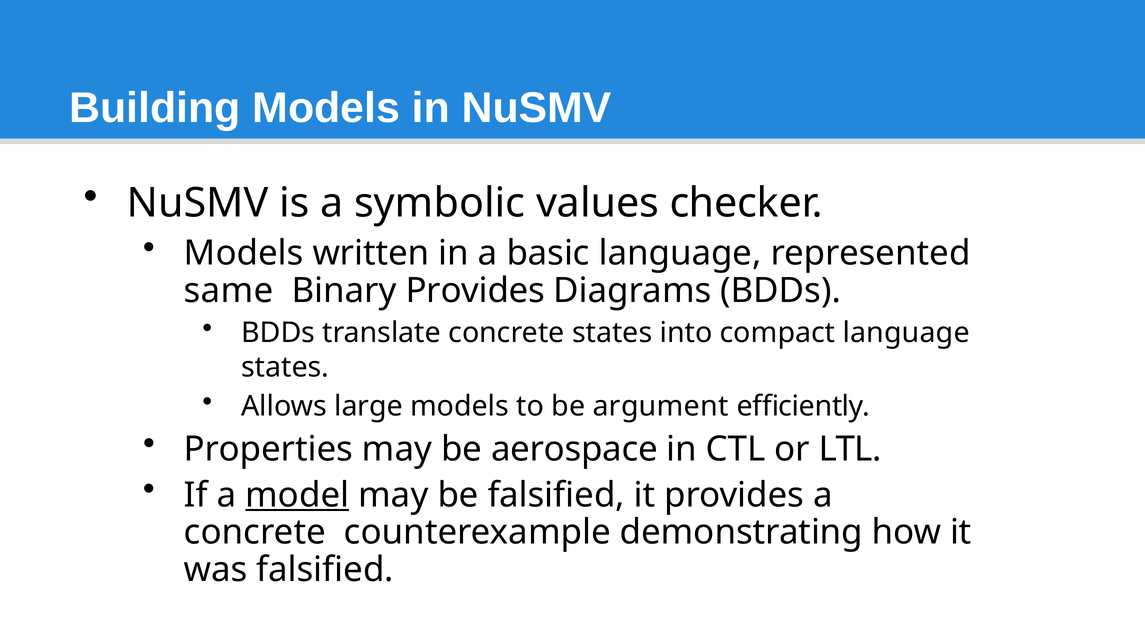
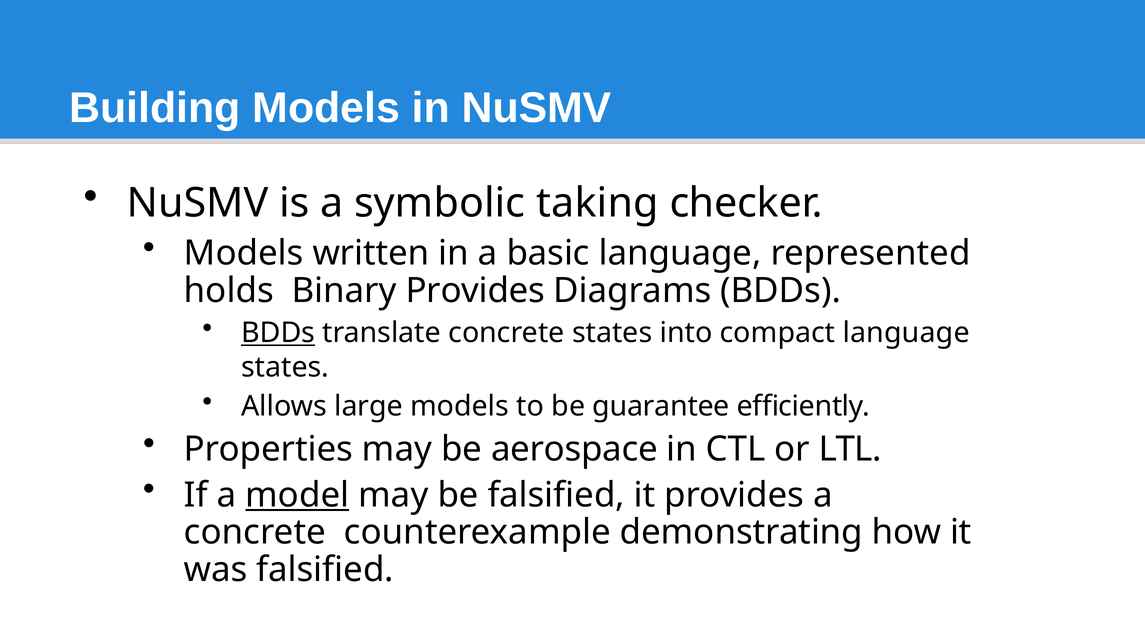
values: values -> taking (597, 203)
same: same -> holds (229, 291)
BDDs underline: none -> present (278, 333)
argument: argument -> guarantee (661, 407)
